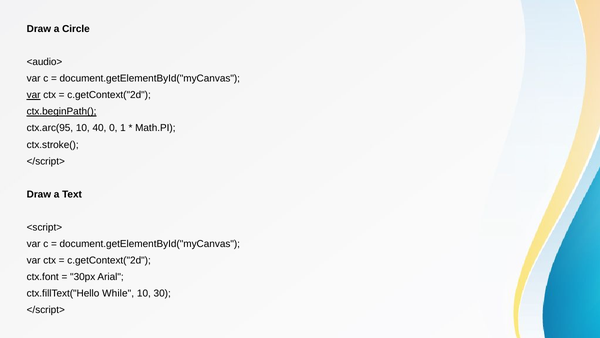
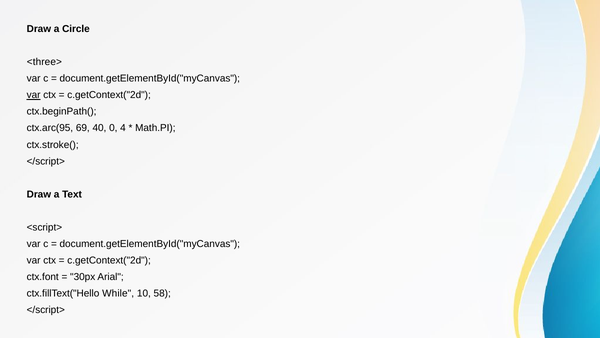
<audio>: <audio> -> <three> (44, 62)
ctx.beginPath( underline: present -> none (62, 112)
ctx.arc(95 10: 10 -> 69 (83, 128)
1: 1 -> 4 (123, 128)
30: 30 -> 58 (162, 293)
